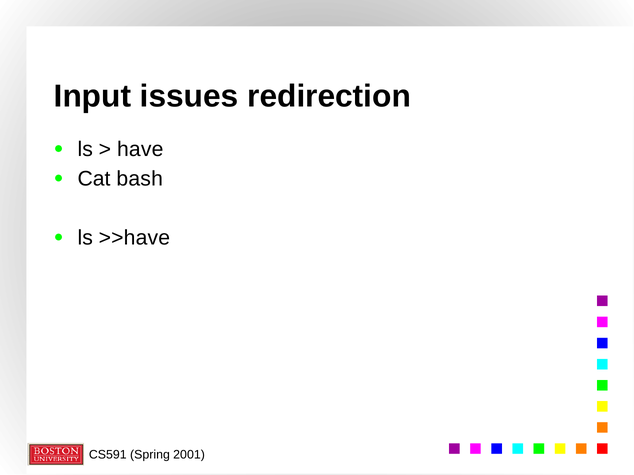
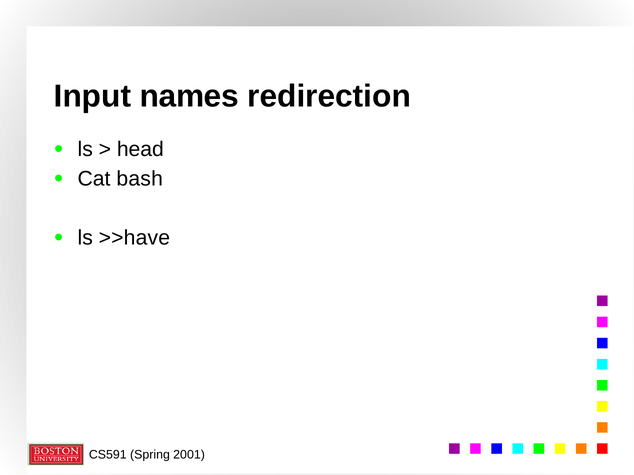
issues: issues -> names (189, 96)
have: have -> head (140, 149)
